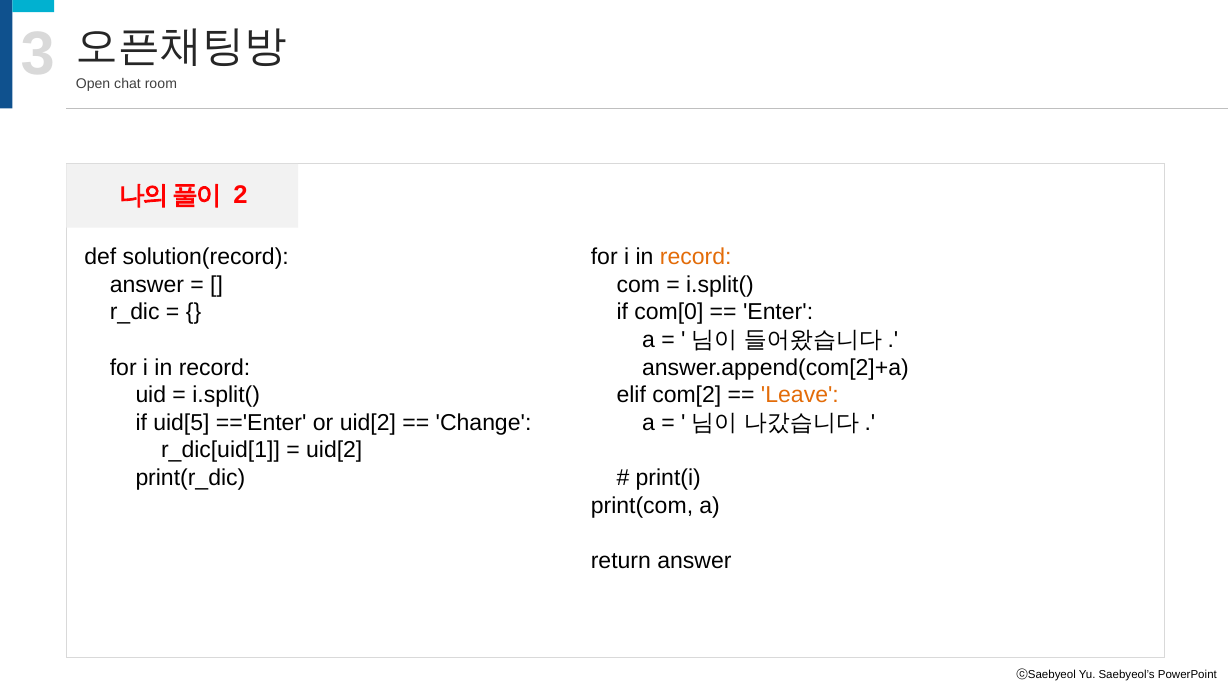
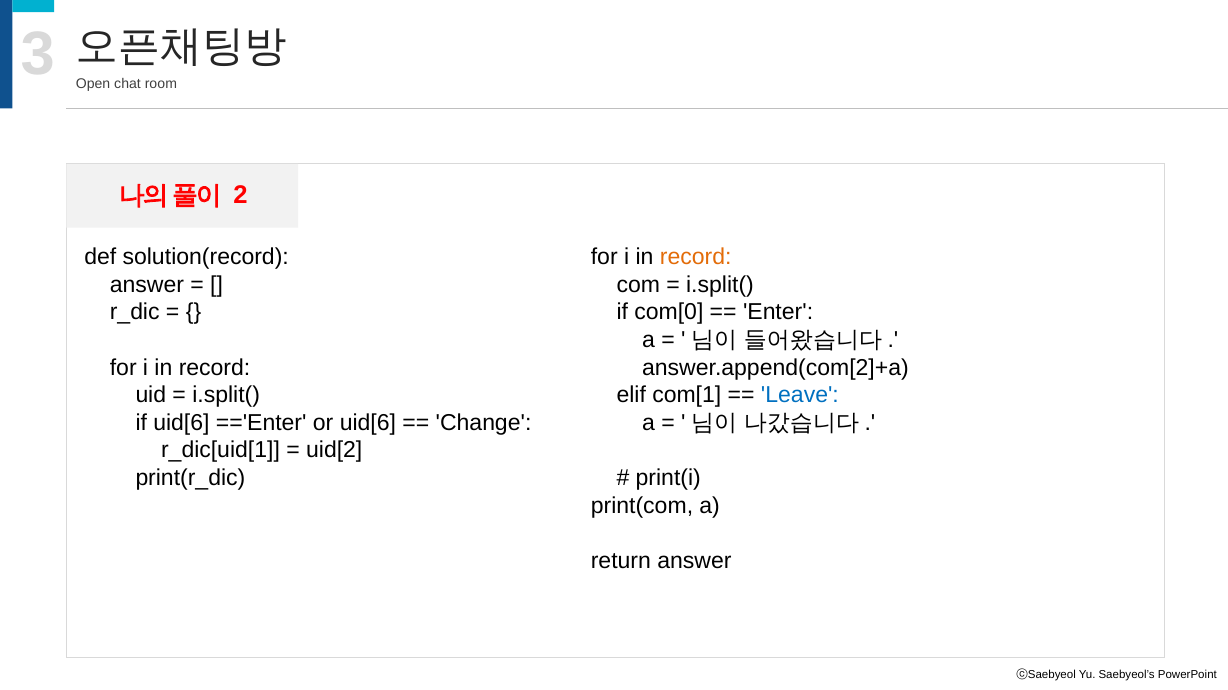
com[2: com[2 -> com[1 (687, 395)
Leave colour: orange -> blue (800, 395)
if uid[5: uid[5 -> uid[6 (181, 423)
or uid[2: uid[2 -> uid[6 (368, 423)
